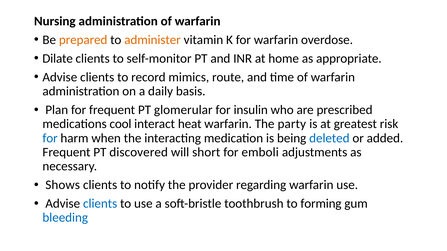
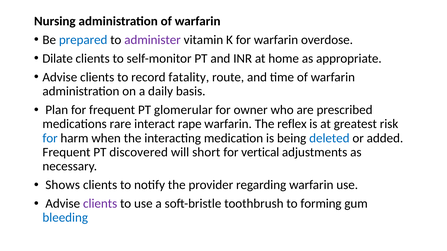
prepared colour: orange -> blue (83, 40)
administer colour: orange -> purple (153, 40)
mimics: mimics -> fatality (189, 77)
insulin: insulin -> owner (251, 110)
cool: cool -> rare (120, 124)
heat: heat -> rape (190, 124)
party: party -> reflex (292, 124)
emboli: emboli -> vertical (260, 152)
clients colour: blue -> purple (100, 204)
